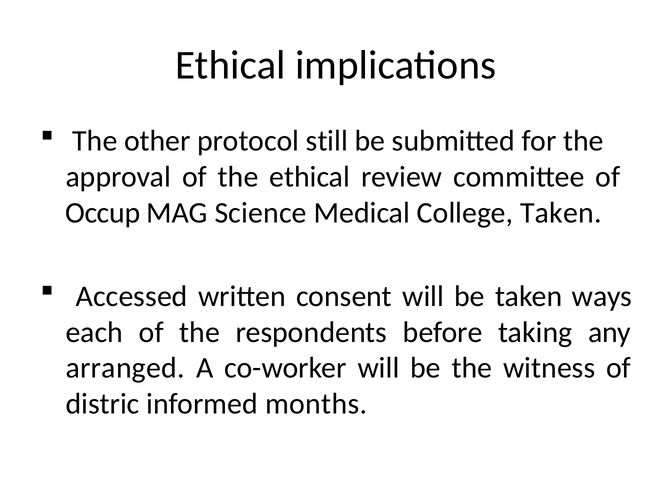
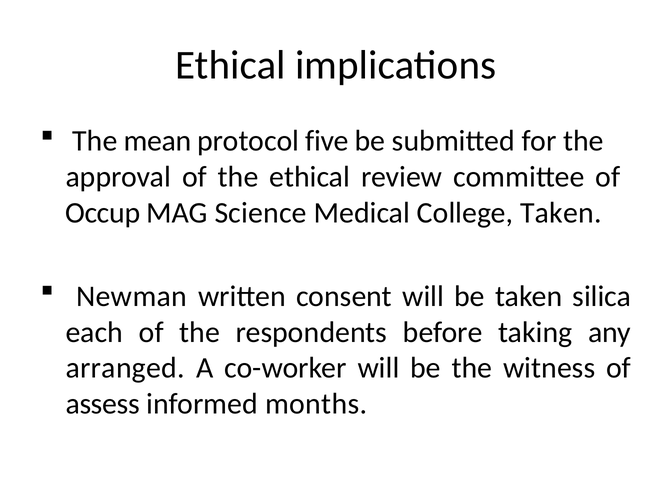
other: other -> mean (158, 141)
still: still -> five (327, 141)
Accessed: Accessed -> Newman (132, 296)
ways: ways -> silica (602, 296)
distric: distric -> assess (103, 404)
